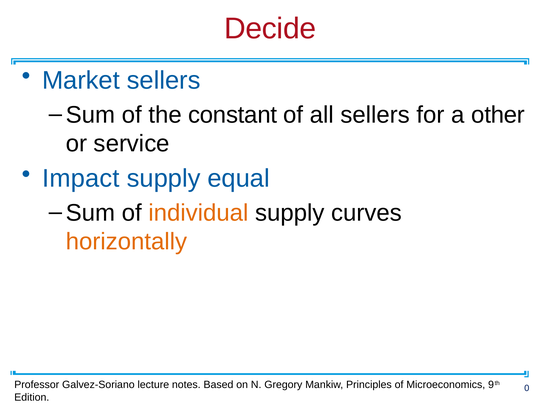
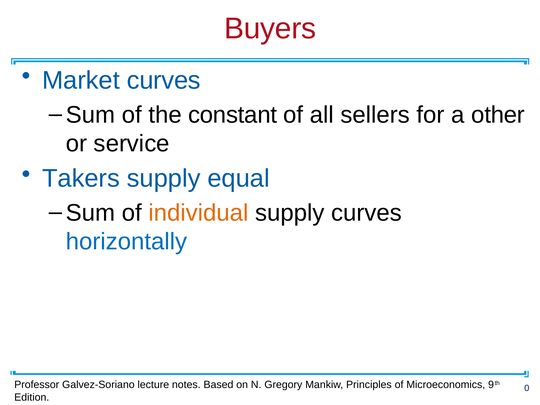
Decide: Decide -> Buyers (270, 29)
Market sellers: sellers -> curves (164, 80)
Impact: Impact -> Takers (81, 178)
horizontally colour: orange -> blue (126, 242)
